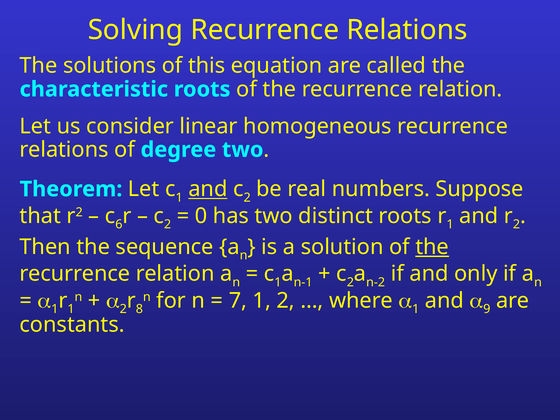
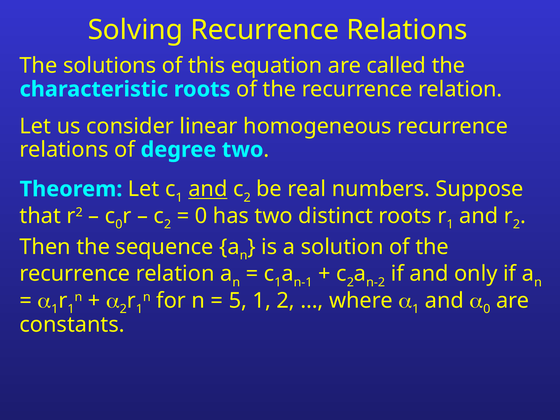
6: 6 -> 0 (119, 224)
the underline: present -> none (432, 247)
8: 8 -> 1 (139, 309)
7: 7 -> 5 (238, 301)
9: 9 -> 0 (487, 309)
